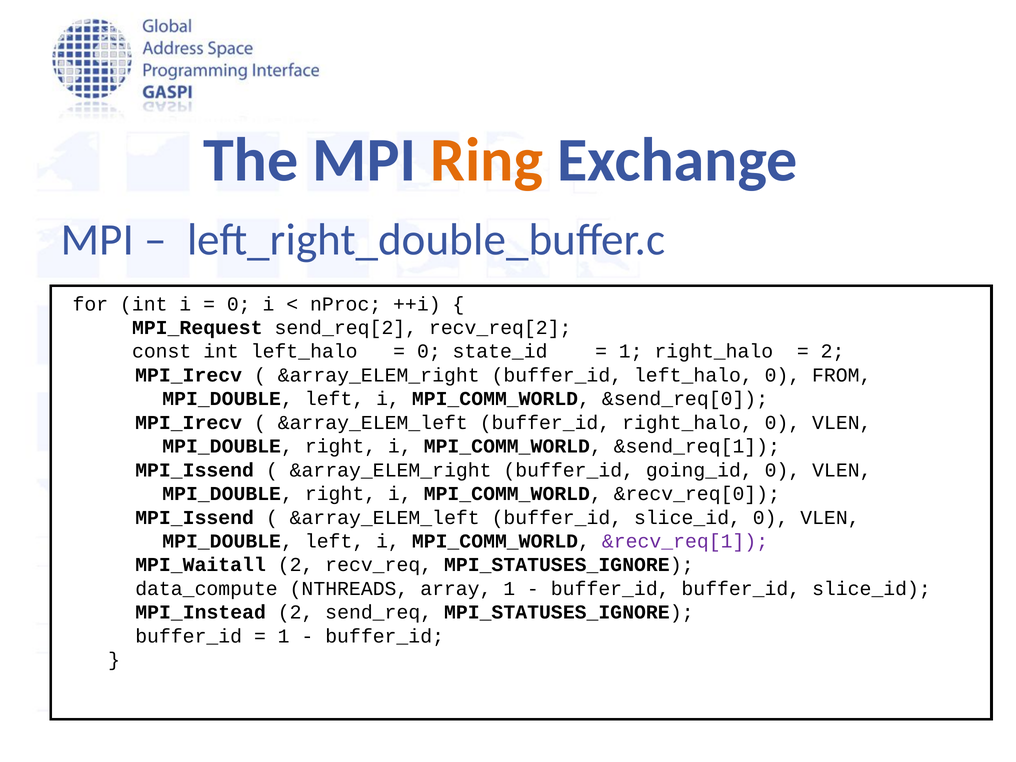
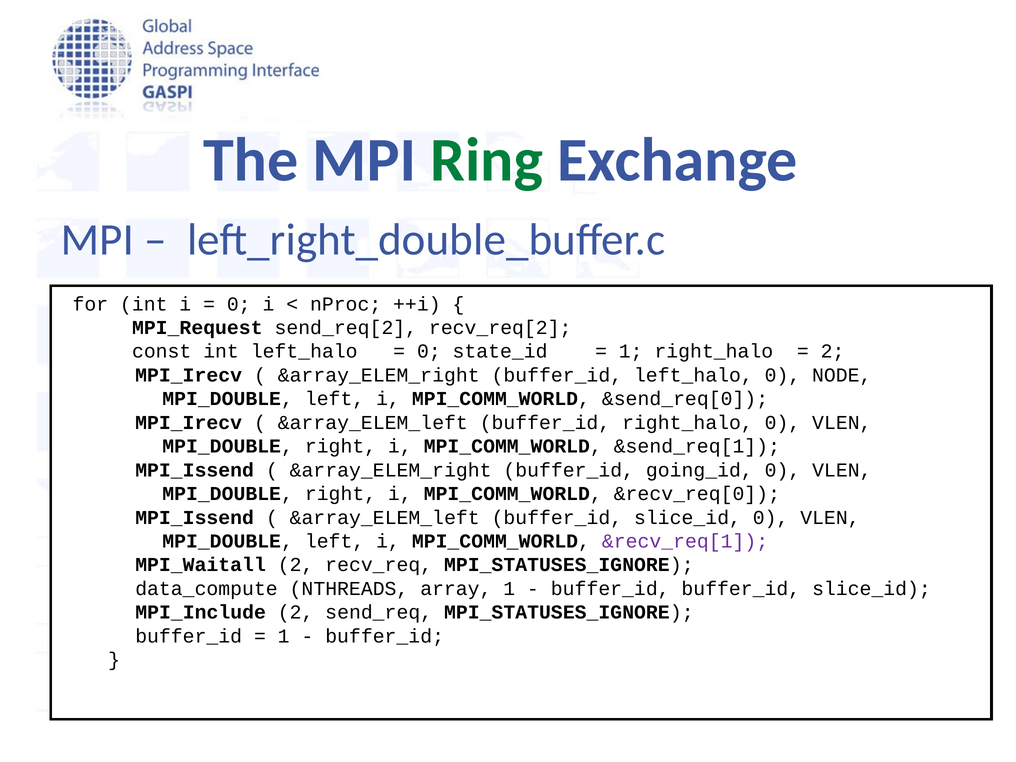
Ring colour: orange -> green (487, 160)
FROM: FROM -> NODE (842, 375)
MPI_Instead: MPI_Instead -> MPI_Include (201, 612)
